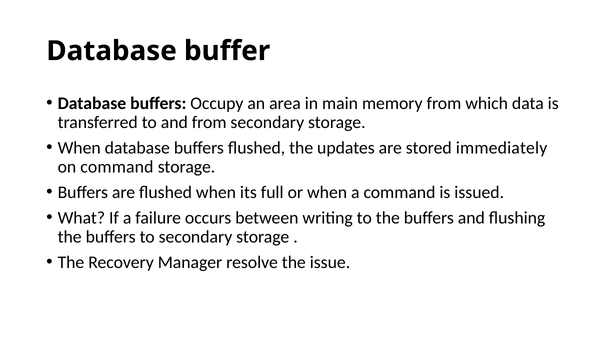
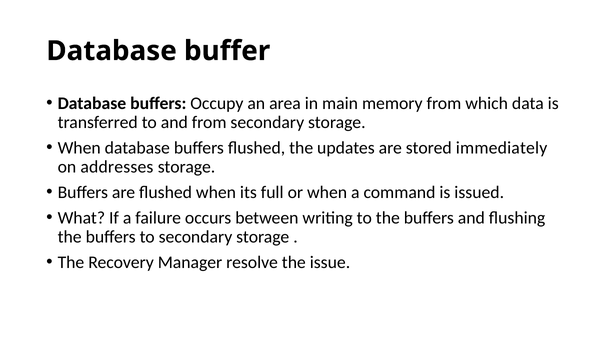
on command: command -> addresses (117, 167)
